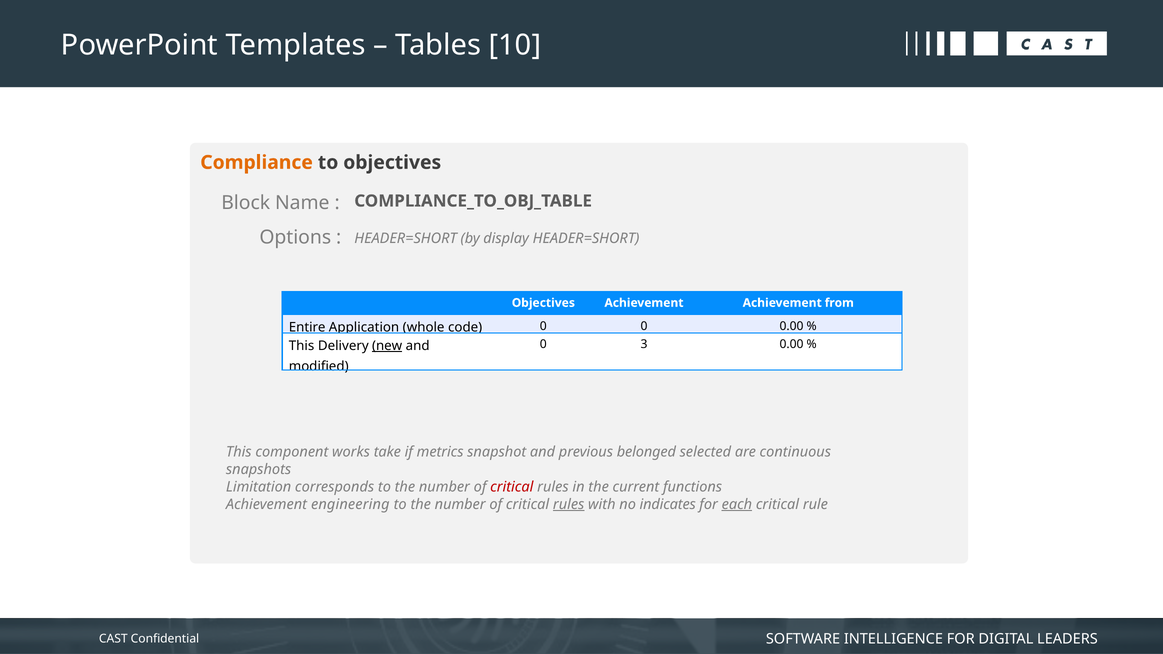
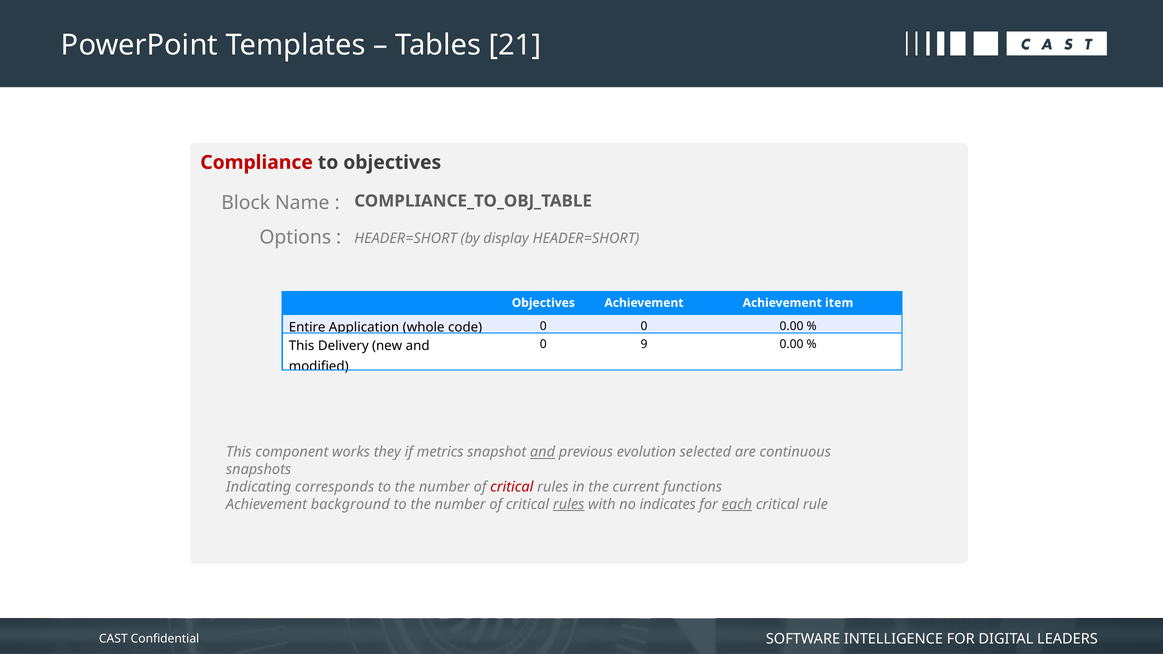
10: 10 -> 21 (515, 45)
Compliance colour: orange -> red (257, 163)
from: from -> item (839, 303)
3: 3 -> 9 (644, 345)
new underline: present -> none (387, 346)
take: take -> they (387, 452)
and underline: none -> present (543, 452)
belonged: belonged -> evolution (646, 452)
Limitation: Limitation -> Indicating (259, 487)
engineering: engineering -> background (350, 505)
